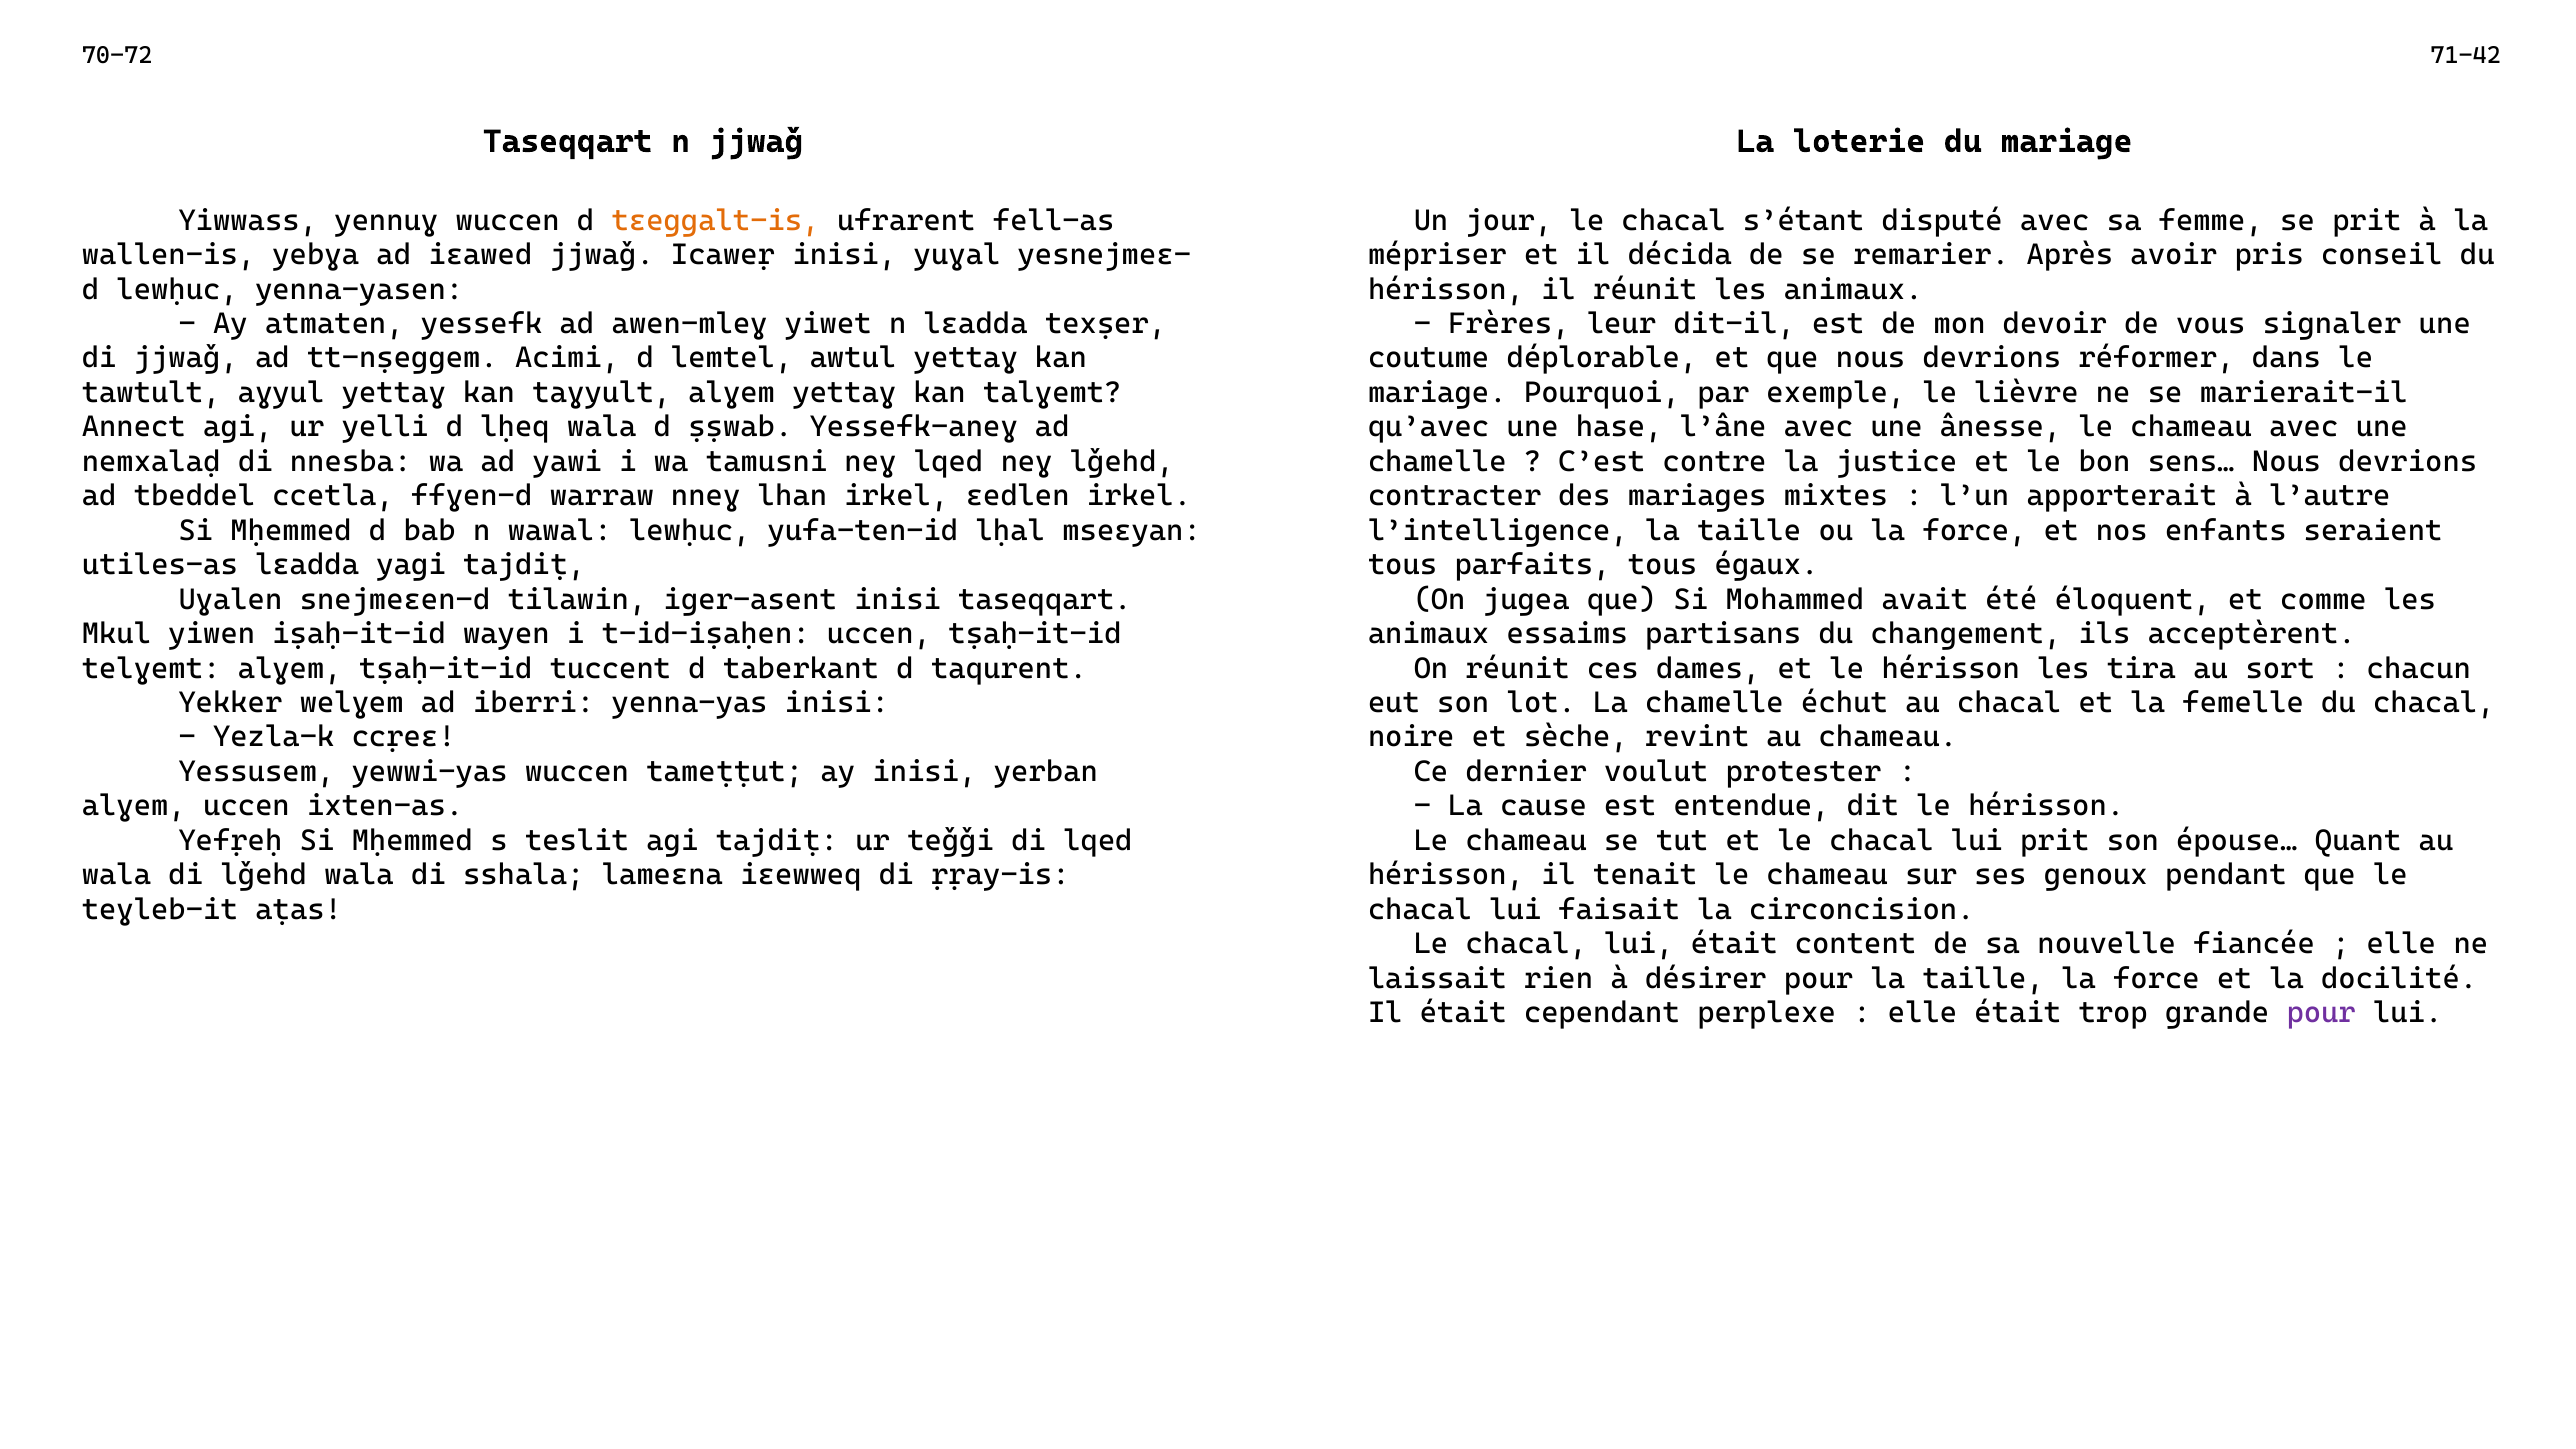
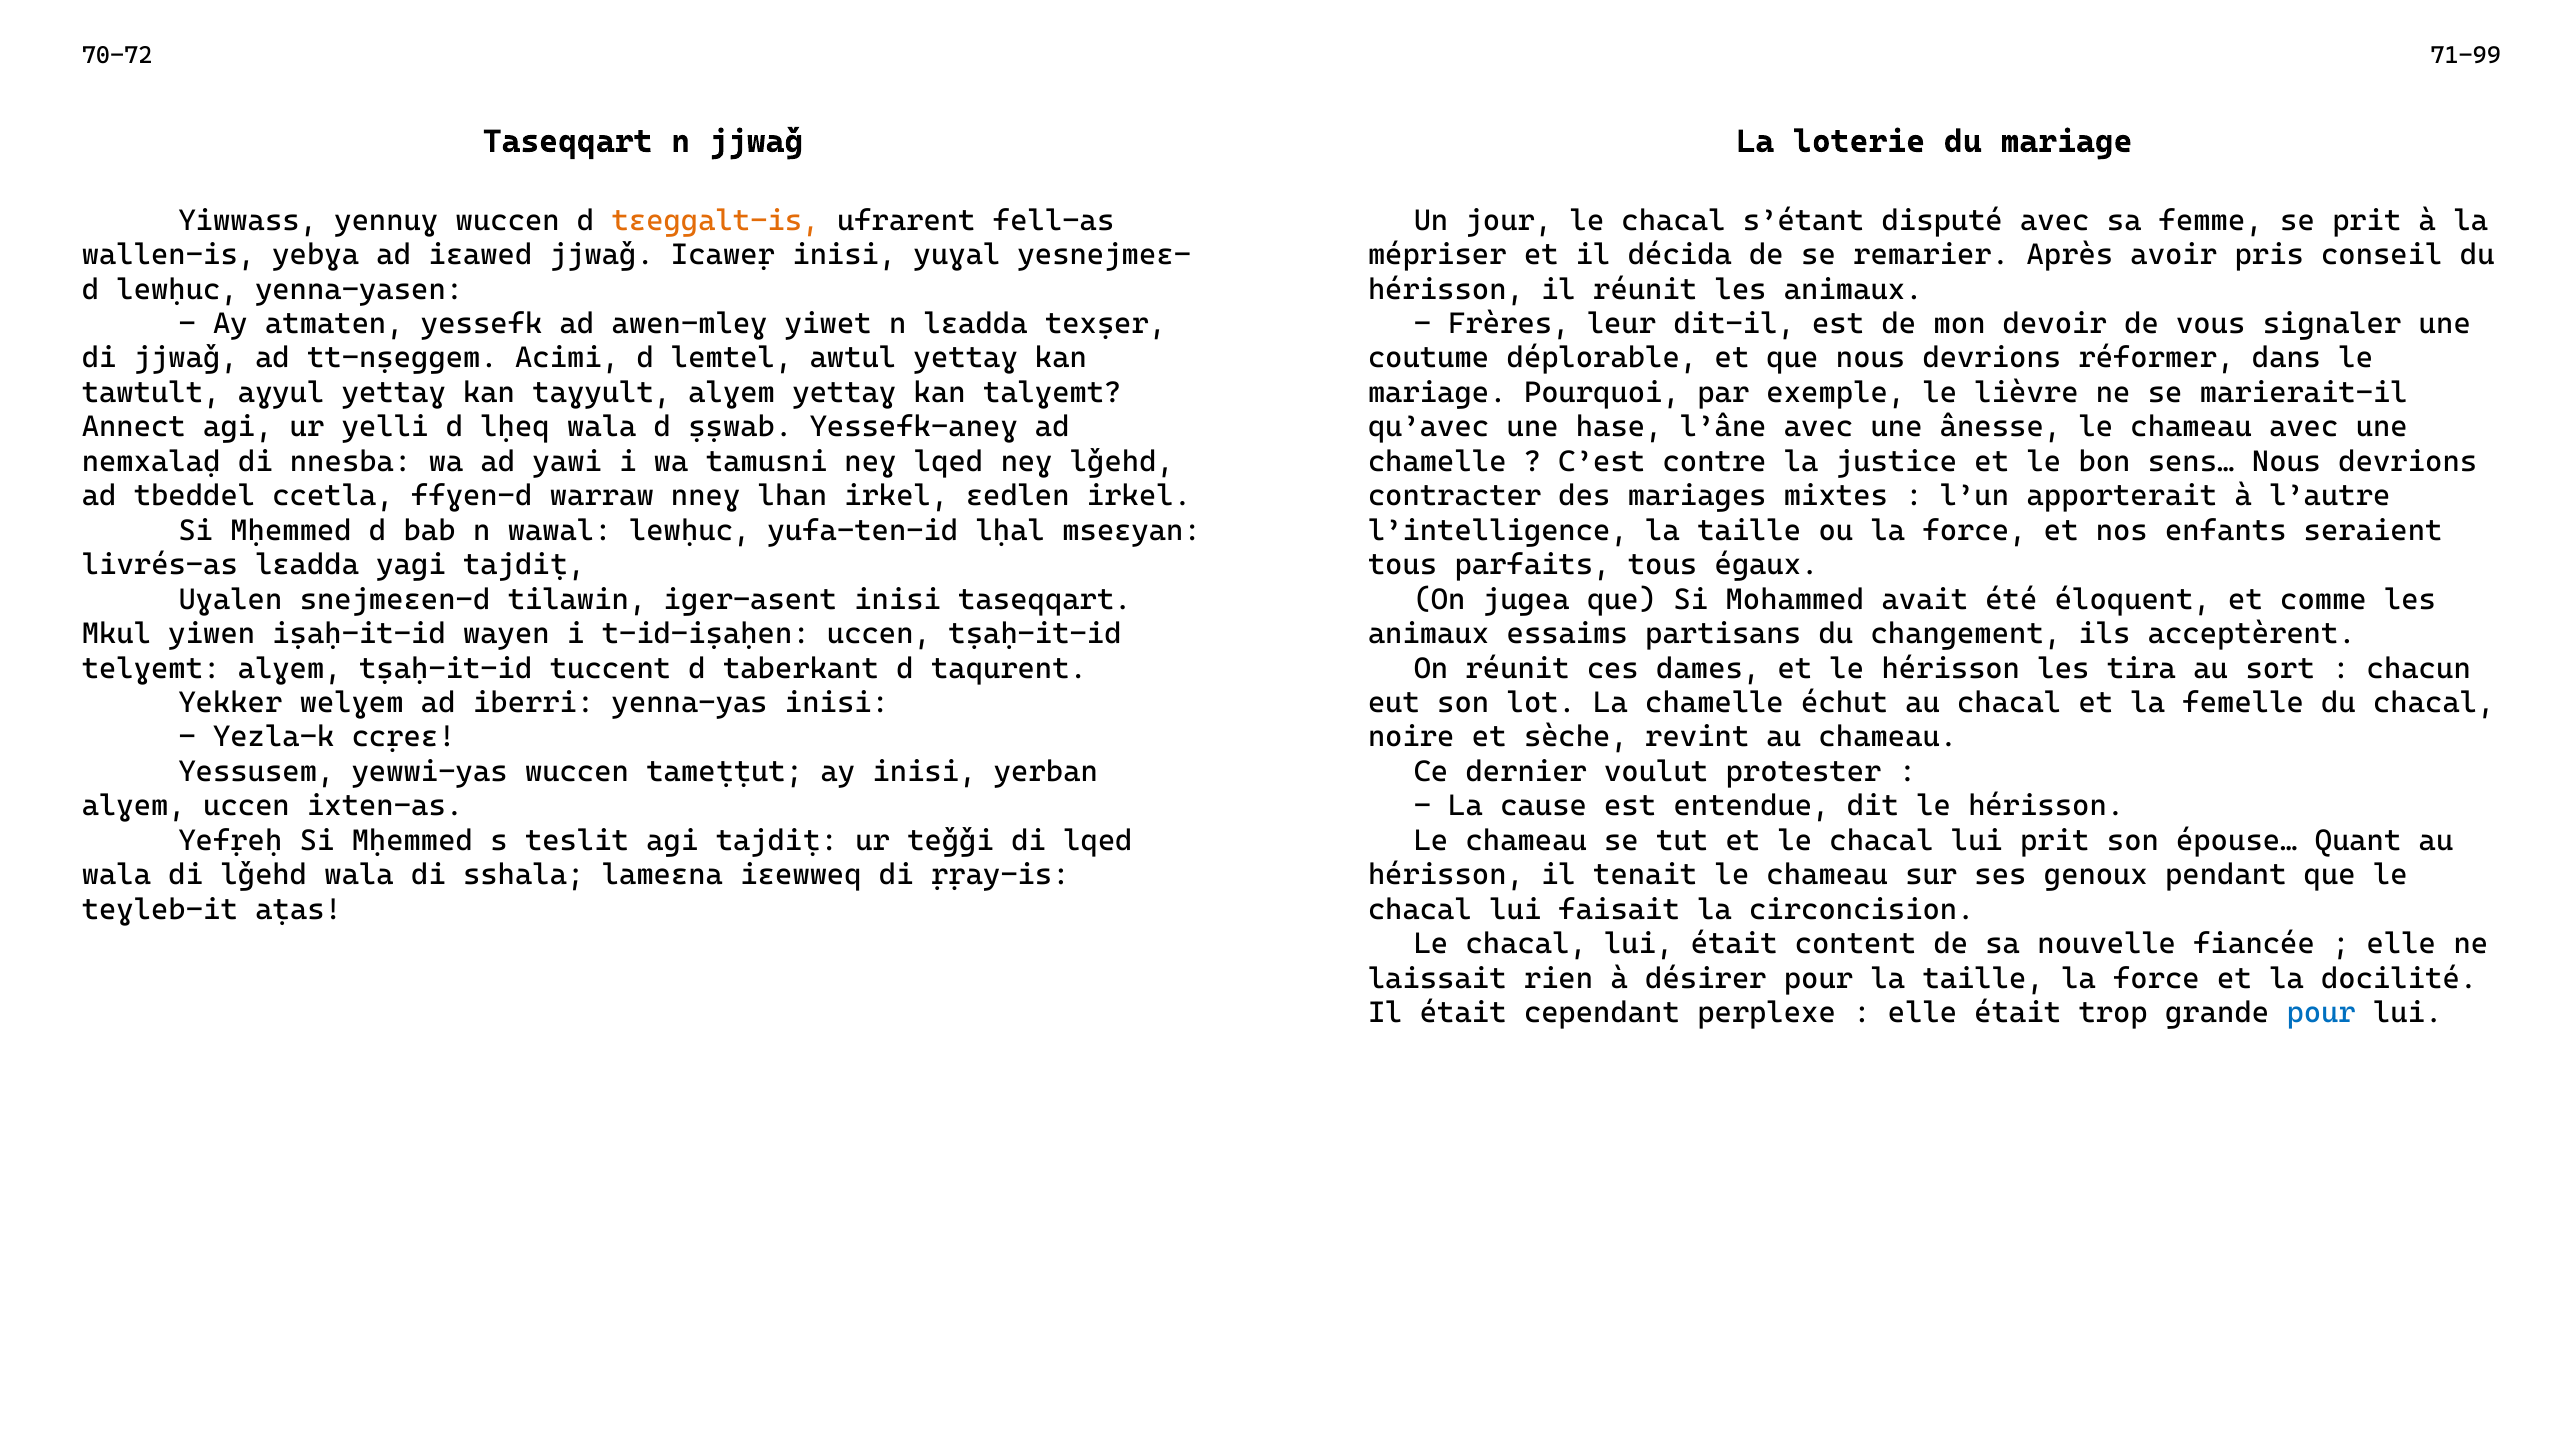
71-42: 71-42 -> 71-99 (2466, 56)
utiles-as: utiles-as -> livrés-as (160, 565)
pour colour: purple -> blue (2321, 1013)
